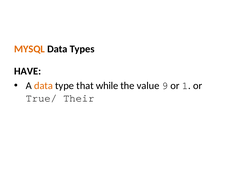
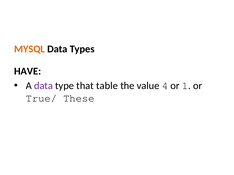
data colour: orange -> purple (43, 86)
while: while -> table (107, 86)
9: 9 -> 4 (165, 86)
Their: Their -> These (79, 98)
